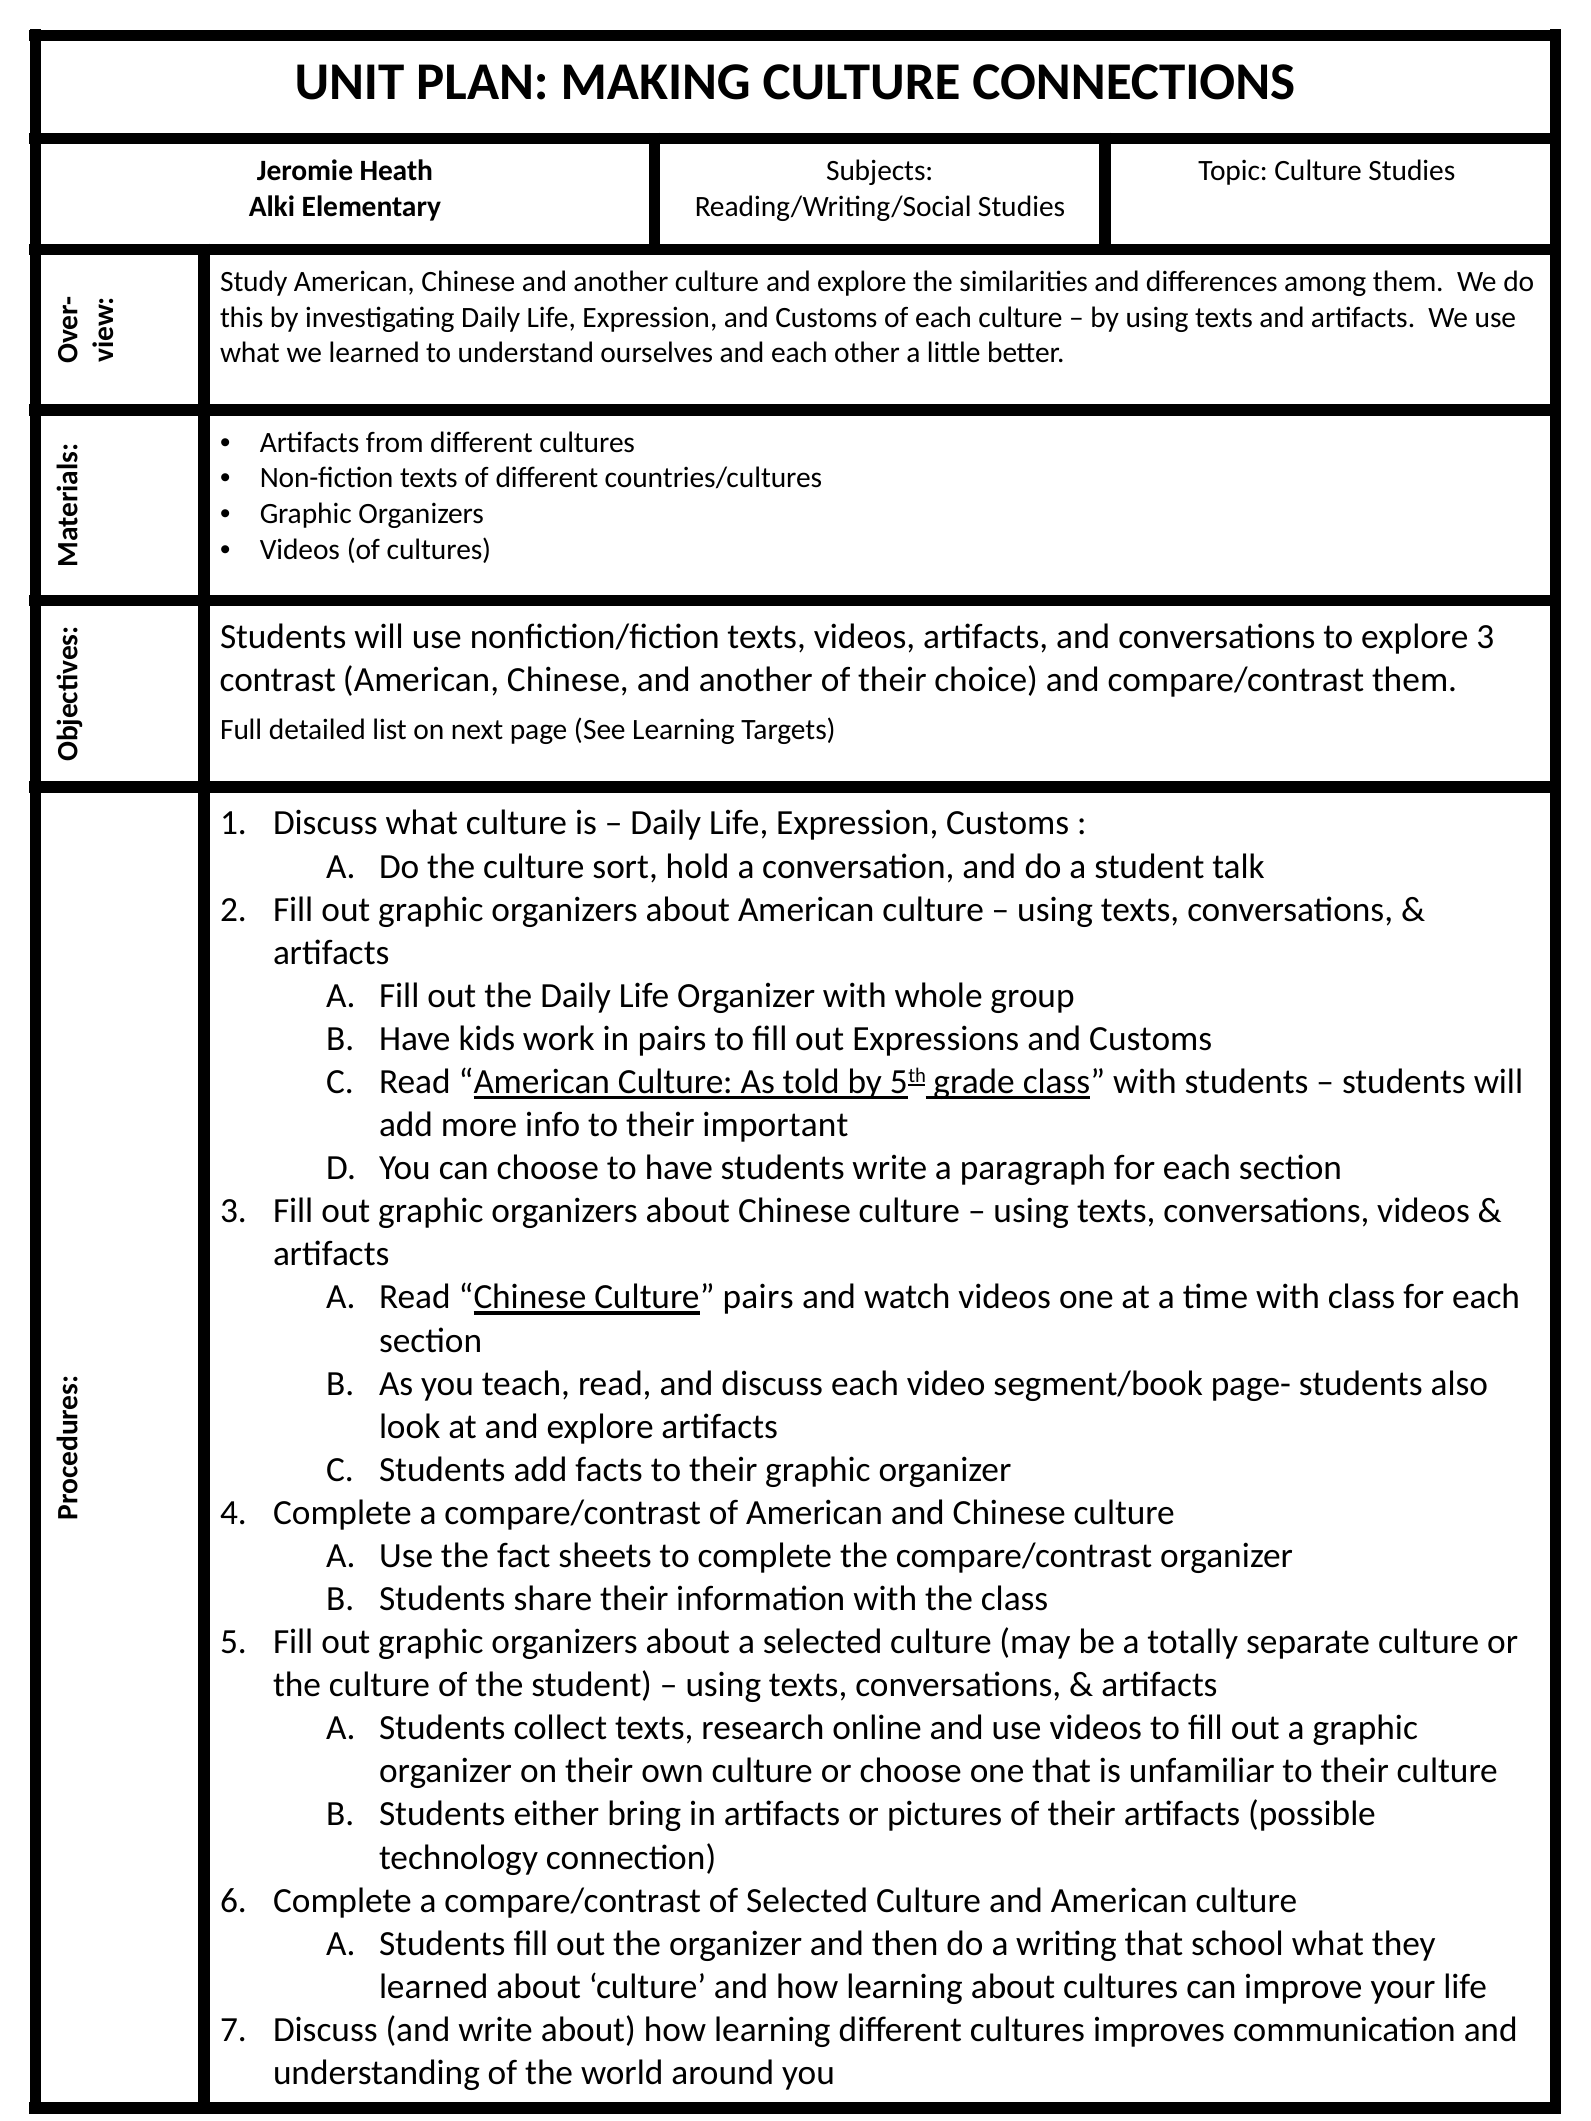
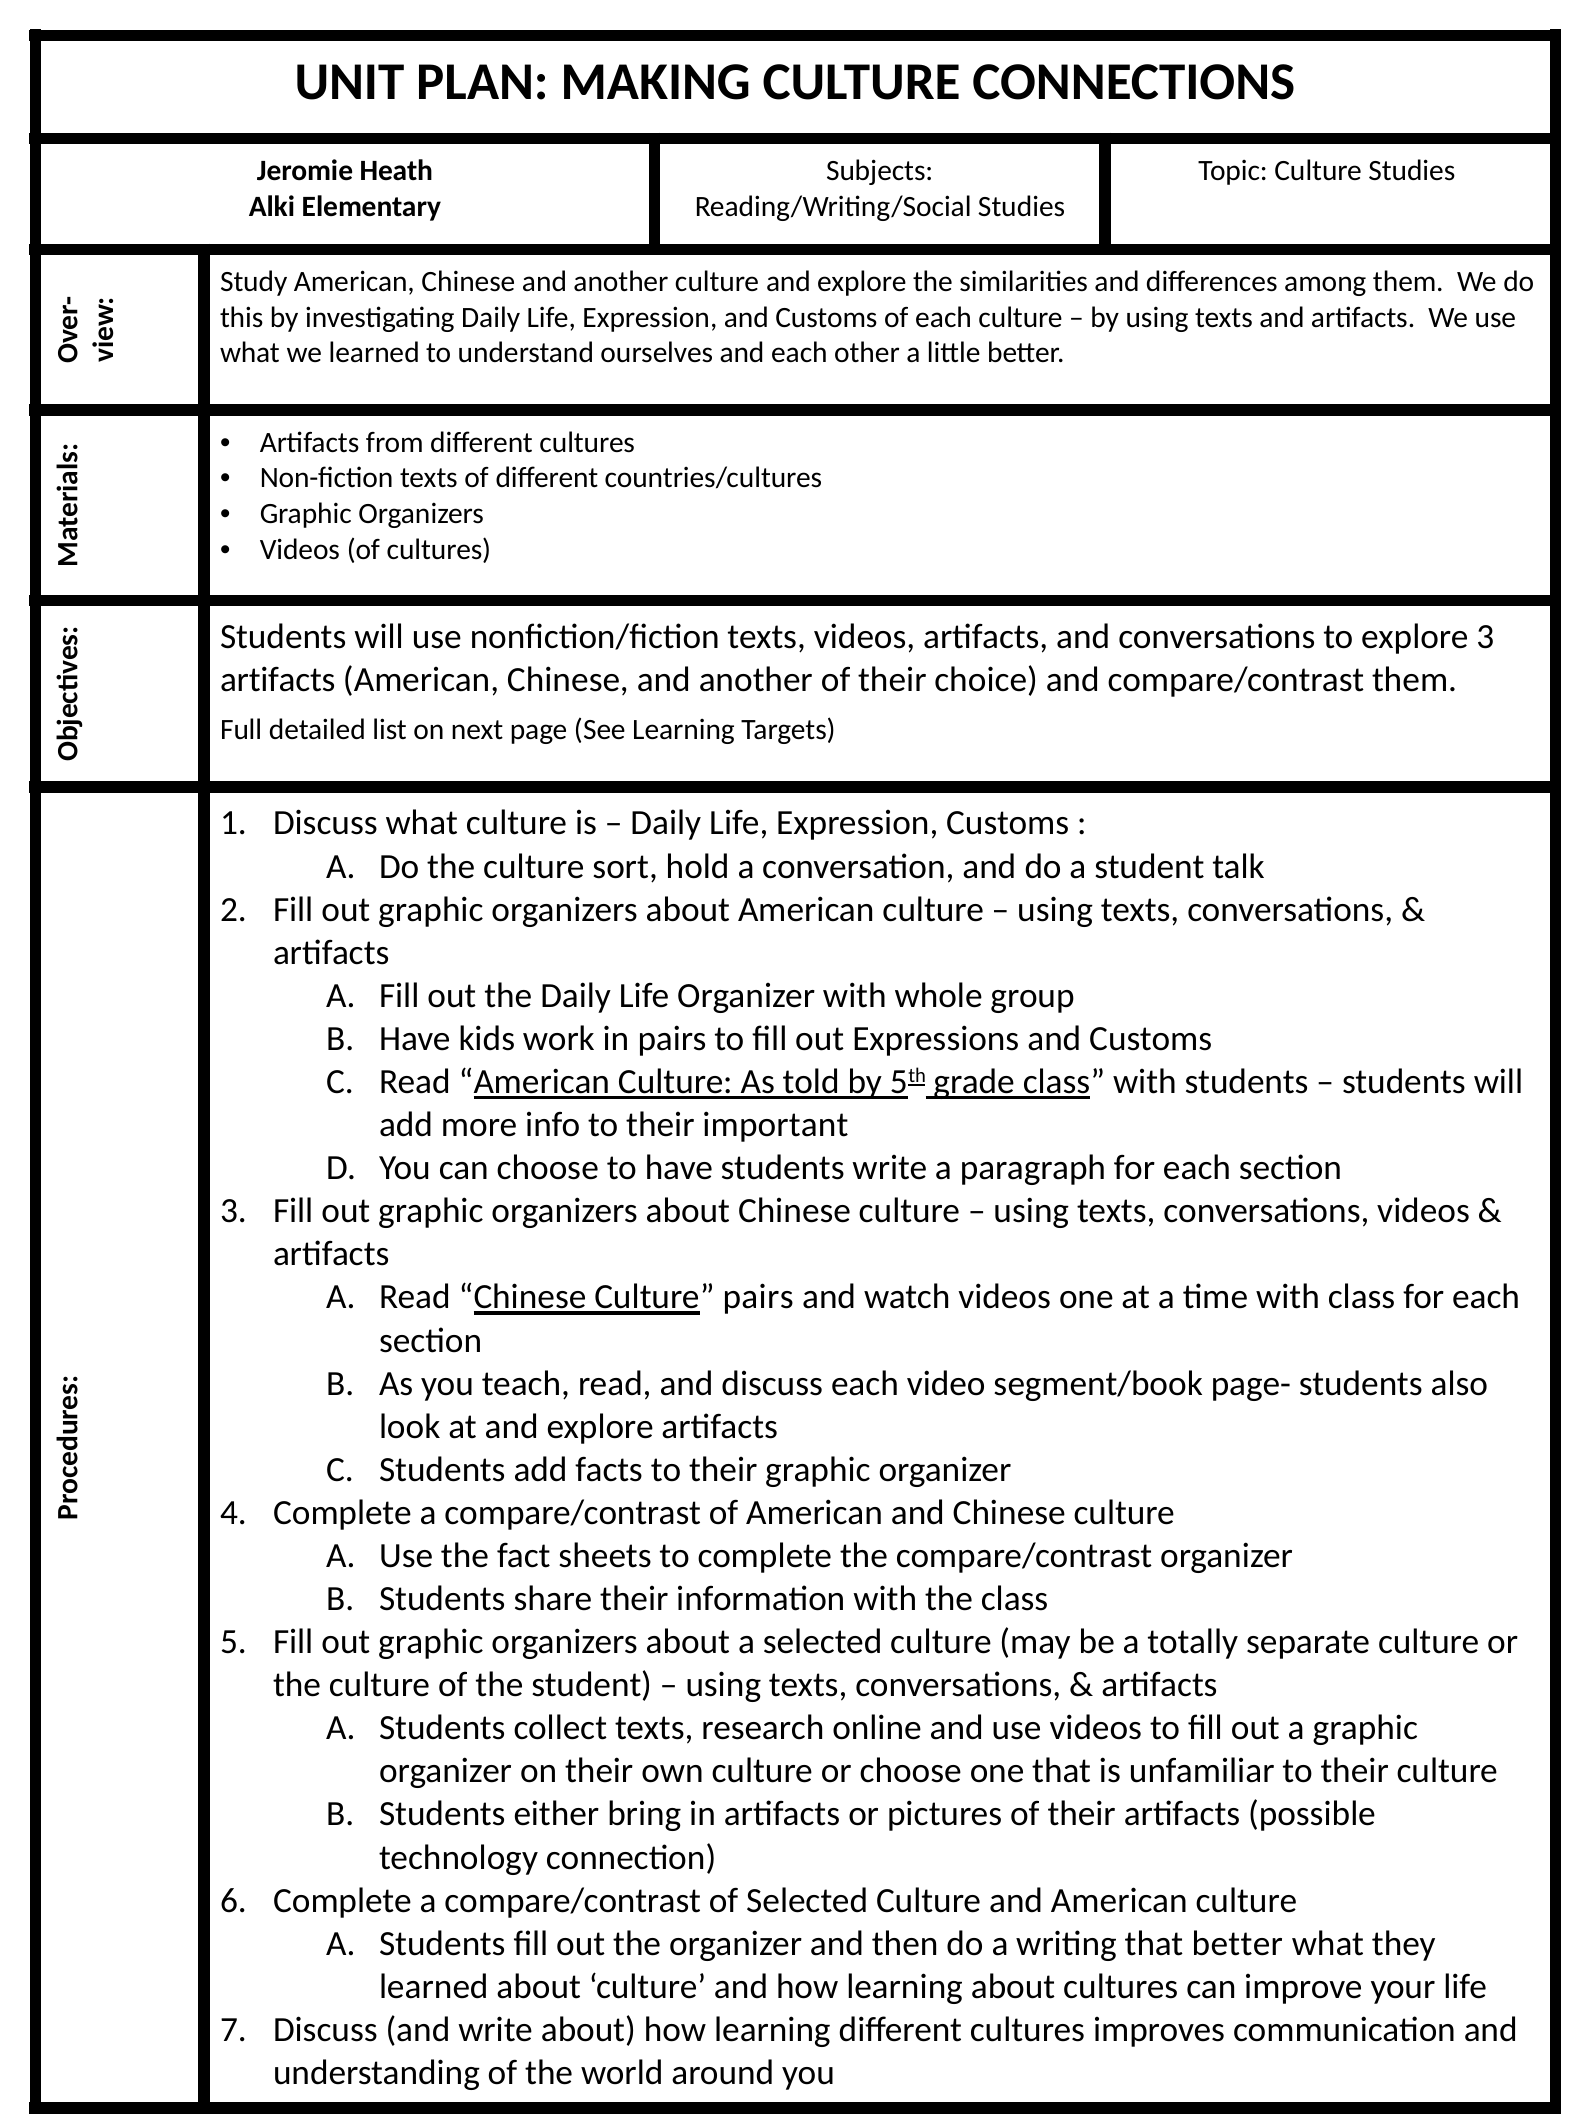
contrast: contrast -> artifacts (278, 680)
that school: school -> better (1237, 1944)
